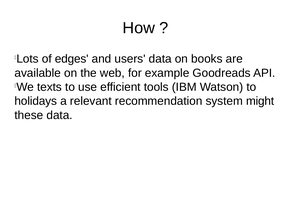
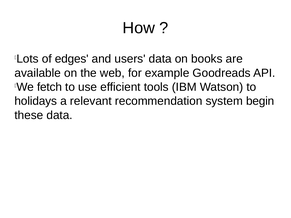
texts: texts -> fetch (50, 87)
might: might -> begin (260, 101)
